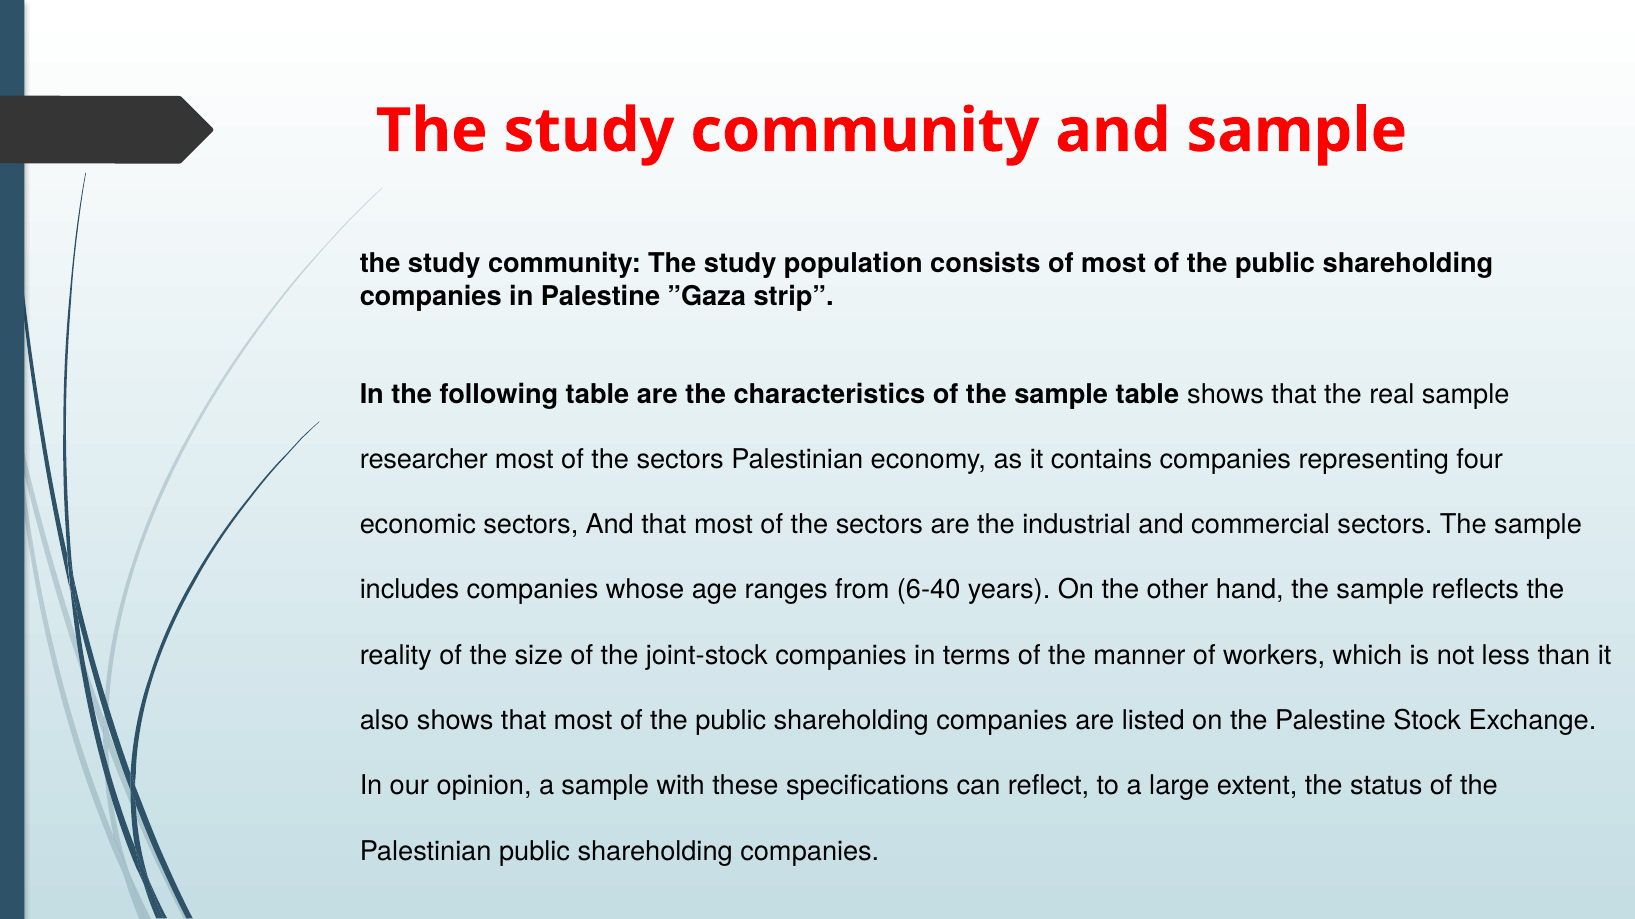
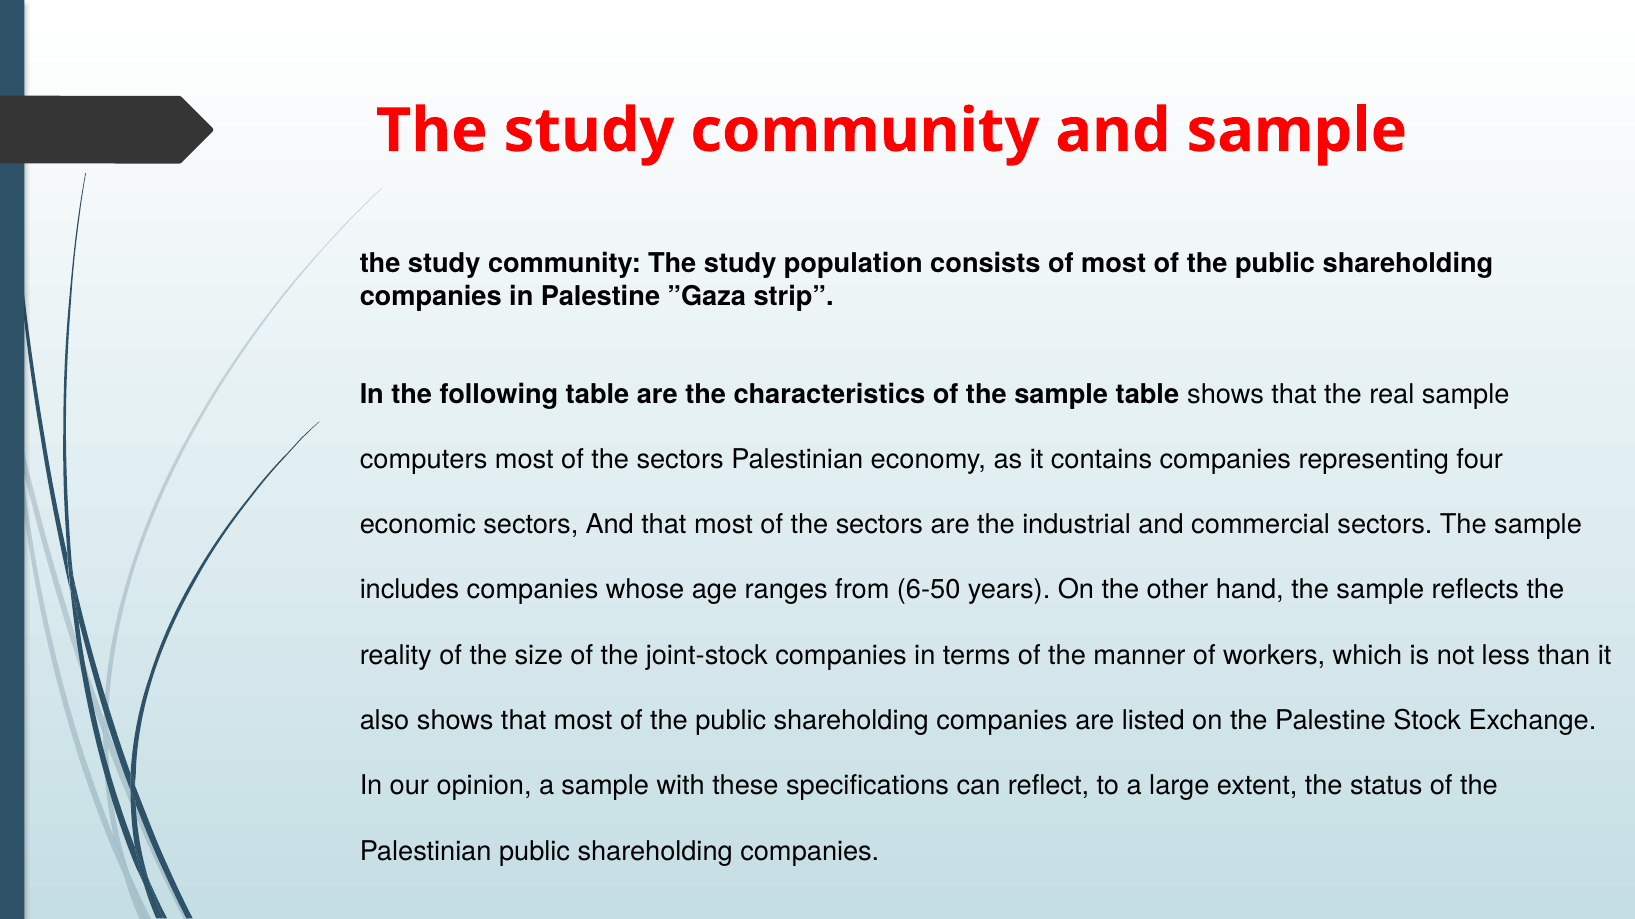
researcher: researcher -> computers (424, 460)
6-40: 6-40 -> 6-50 (929, 590)
